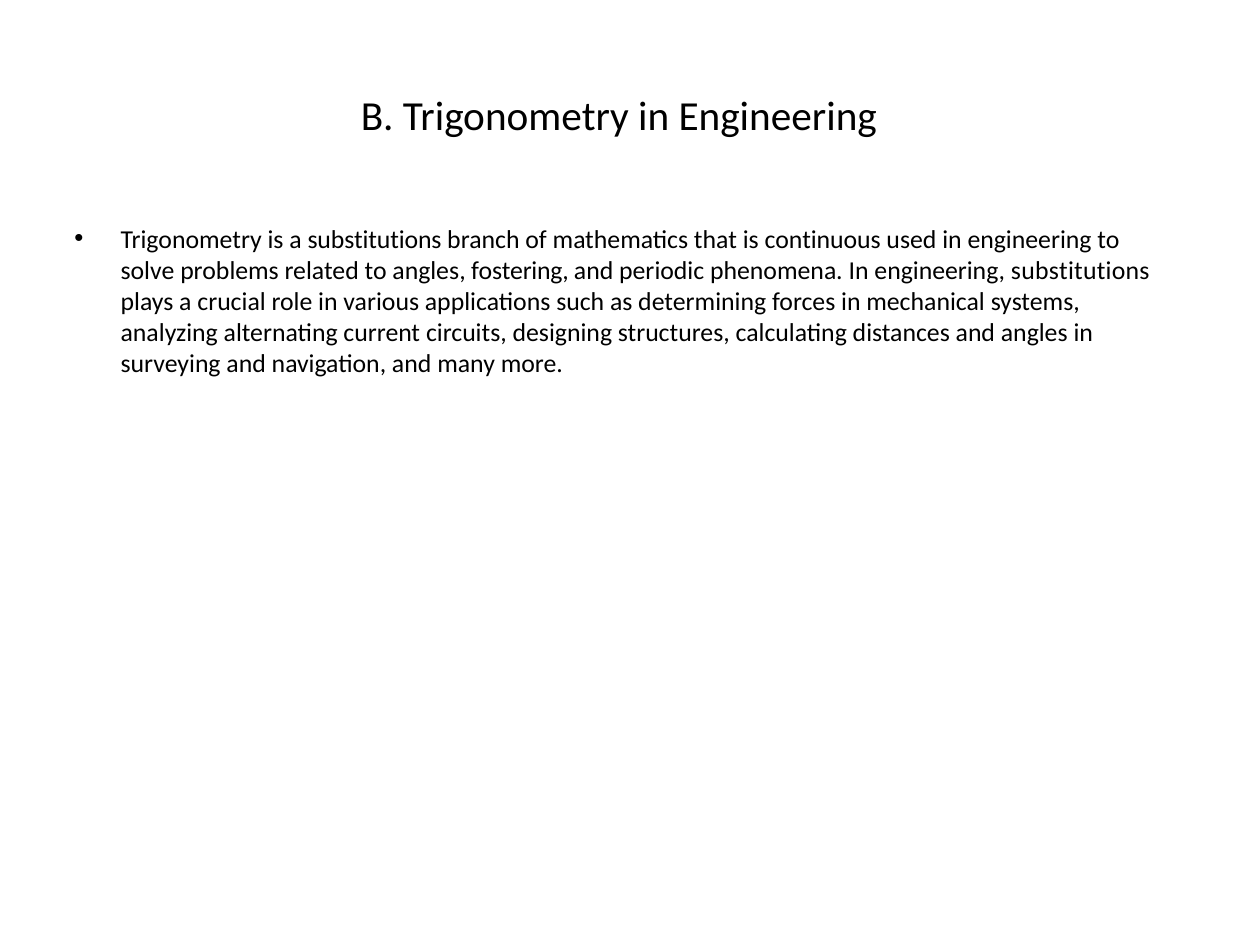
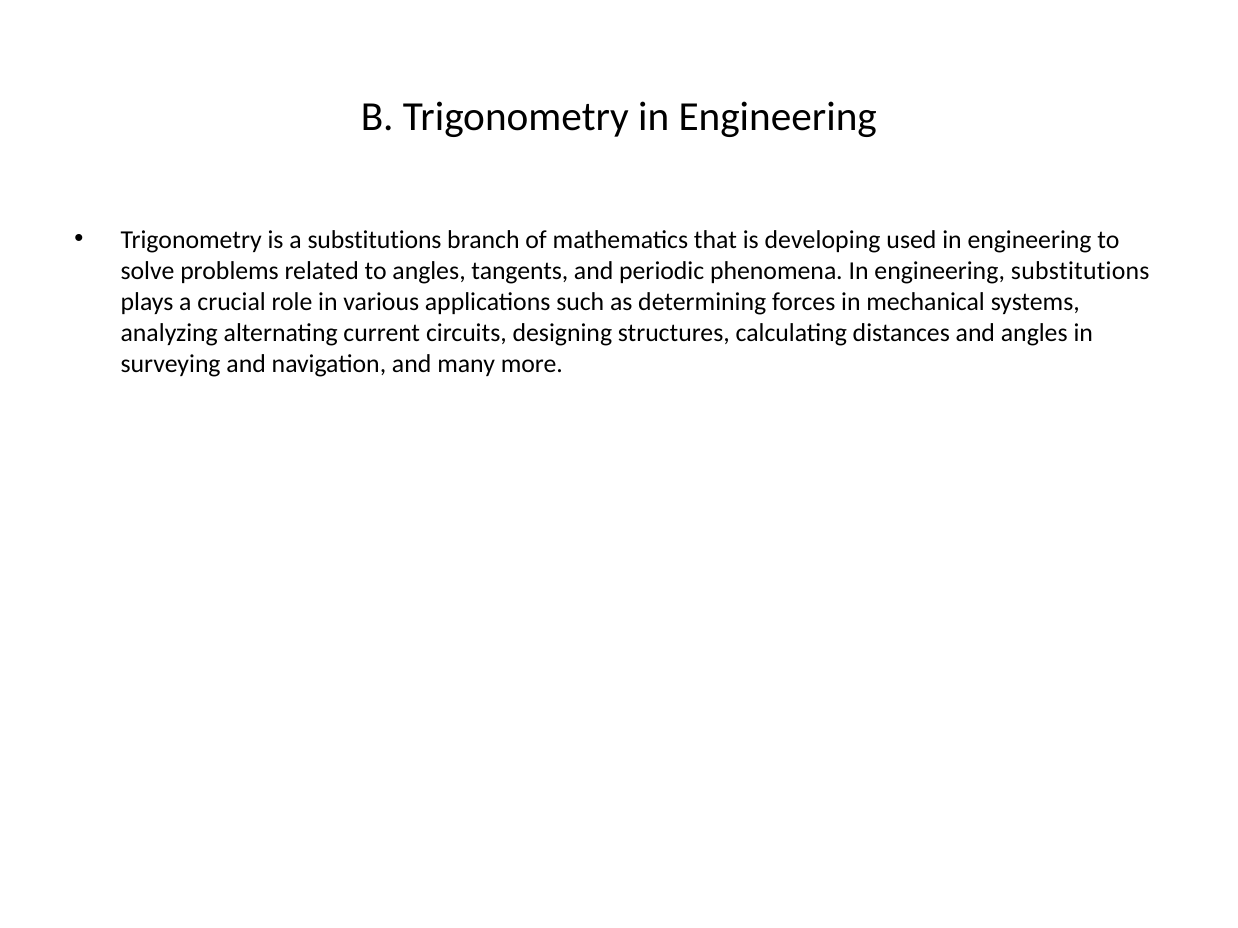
continuous: continuous -> developing (823, 240)
fostering: fostering -> tangents (520, 271)
